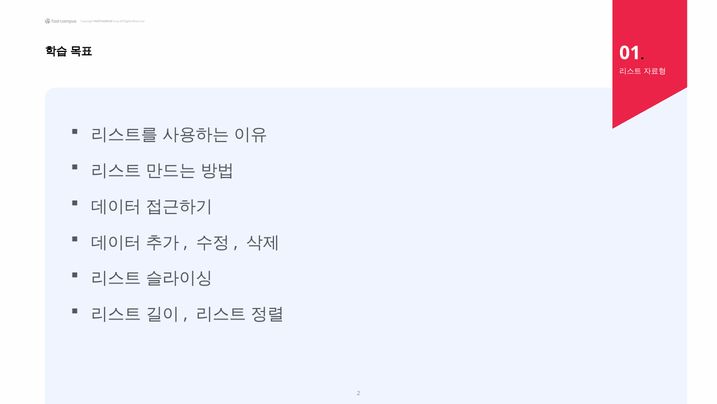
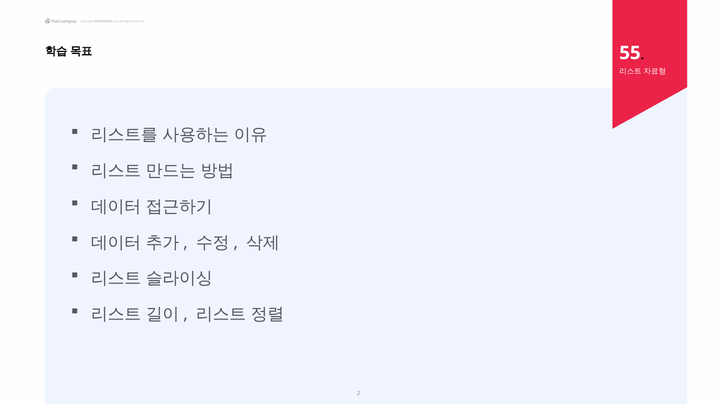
01: 01 -> 55 (630, 53)
